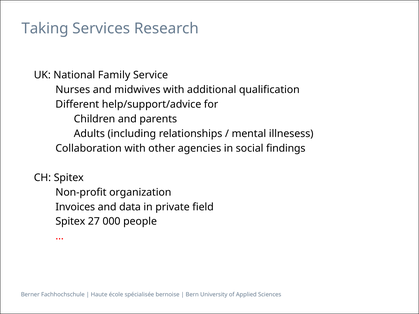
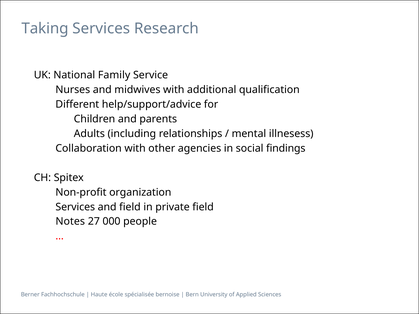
Invoices: Invoices -> Services (75, 207)
and data: data -> field (130, 207)
Spitex: Spitex -> Notes (70, 222)
